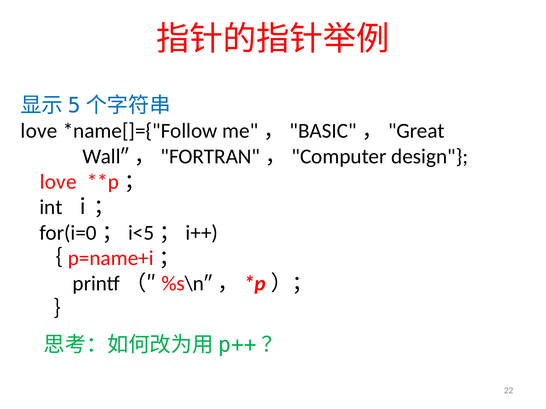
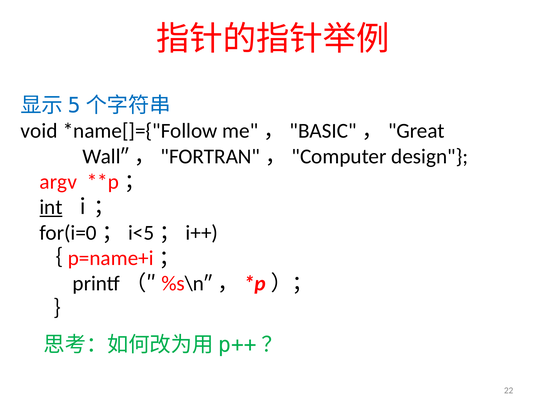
love: love -> void (39, 131)
love: love -> argv (58, 182)
int underline: none -> present (51, 208)
